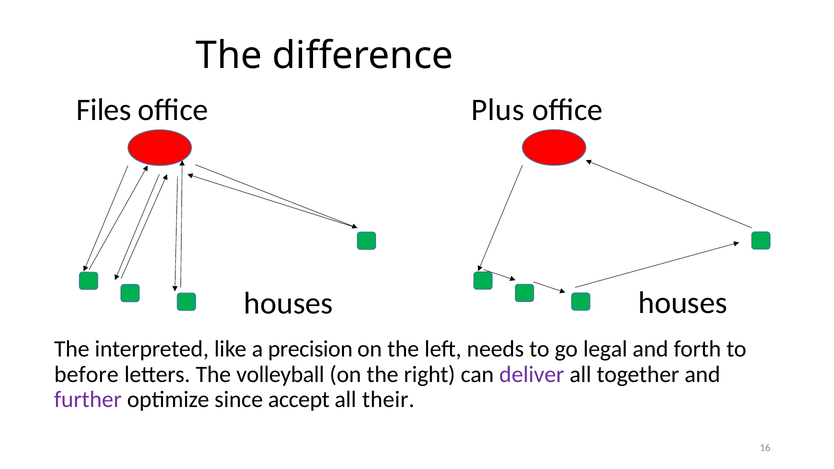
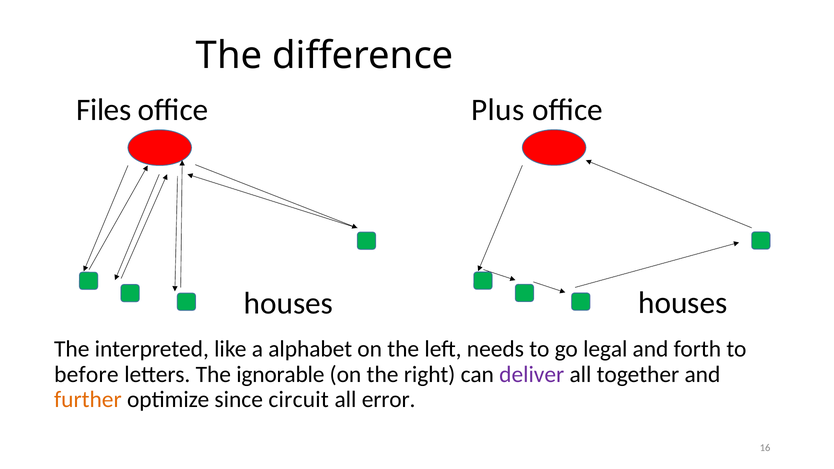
precision: precision -> alphabet (310, 349)
volleyball: volleyball -> ignorable (280, 374)
further colour: purple -> orange (88, 400)
accept: accept -> circuit (299, 400)
their: their -> error (389, 400)
